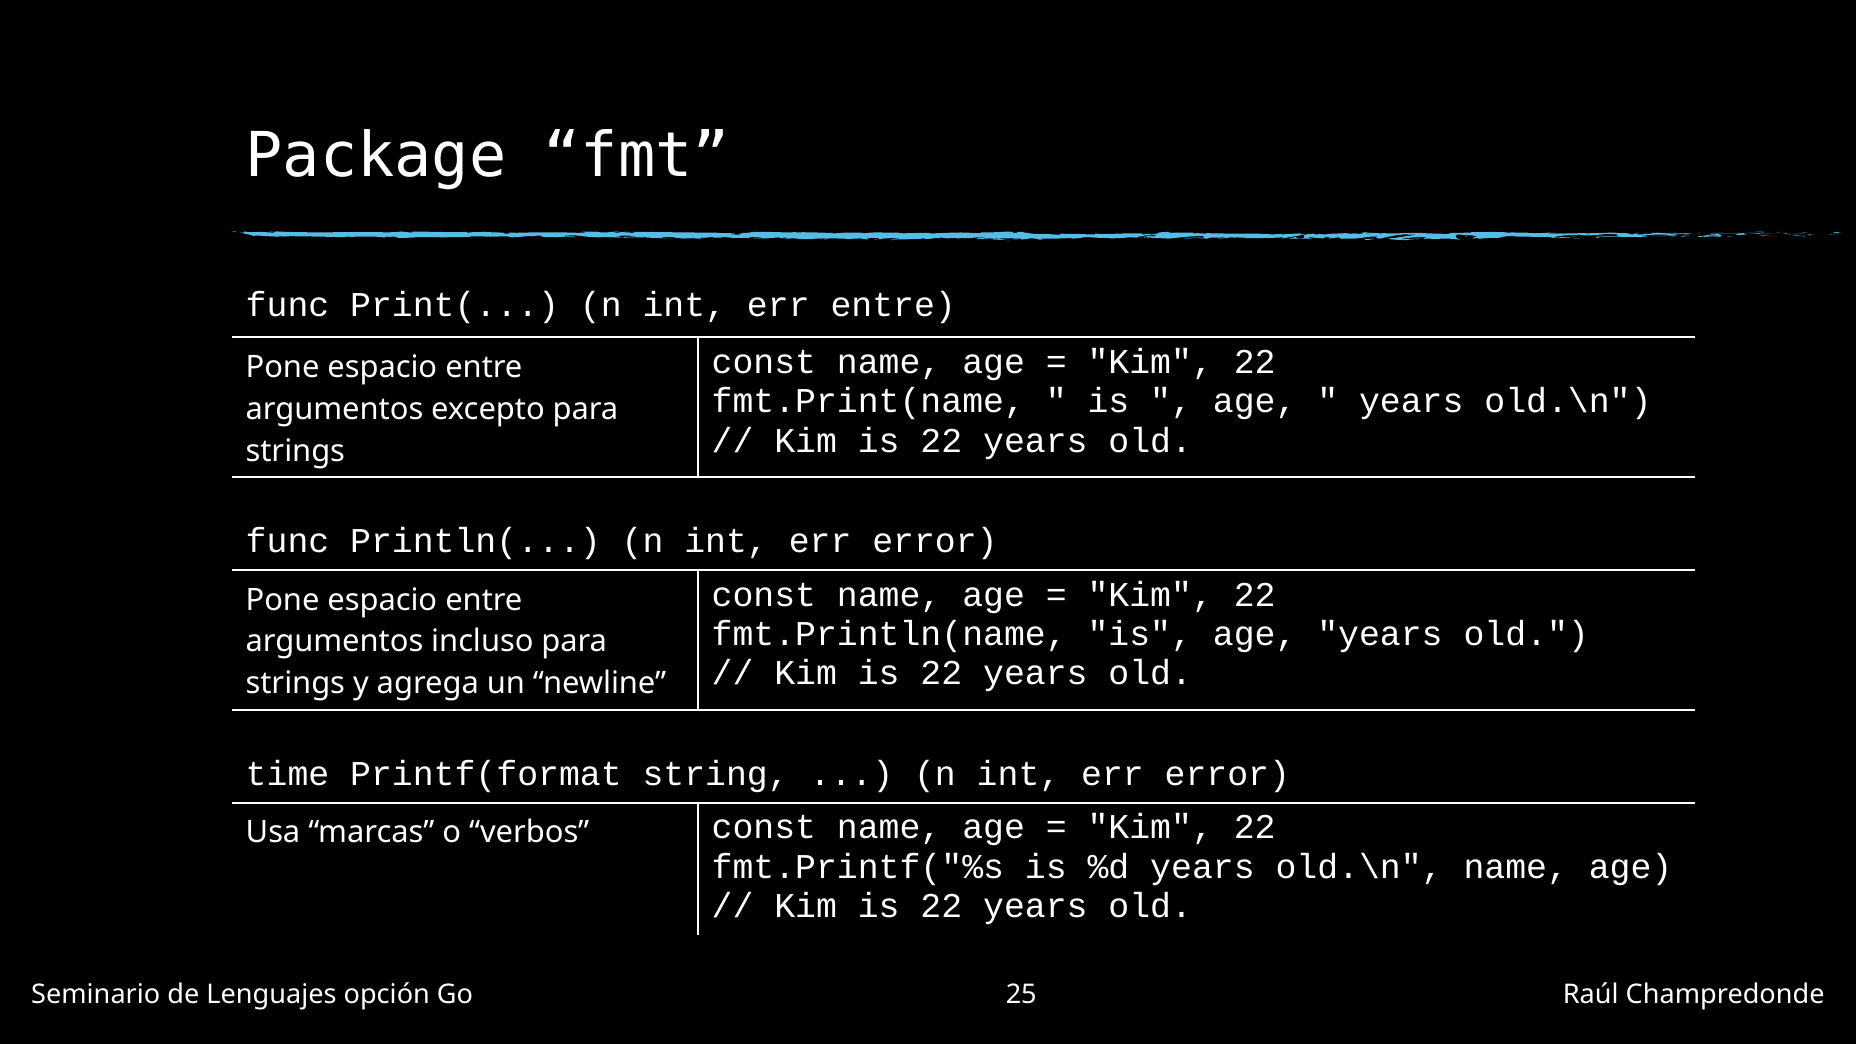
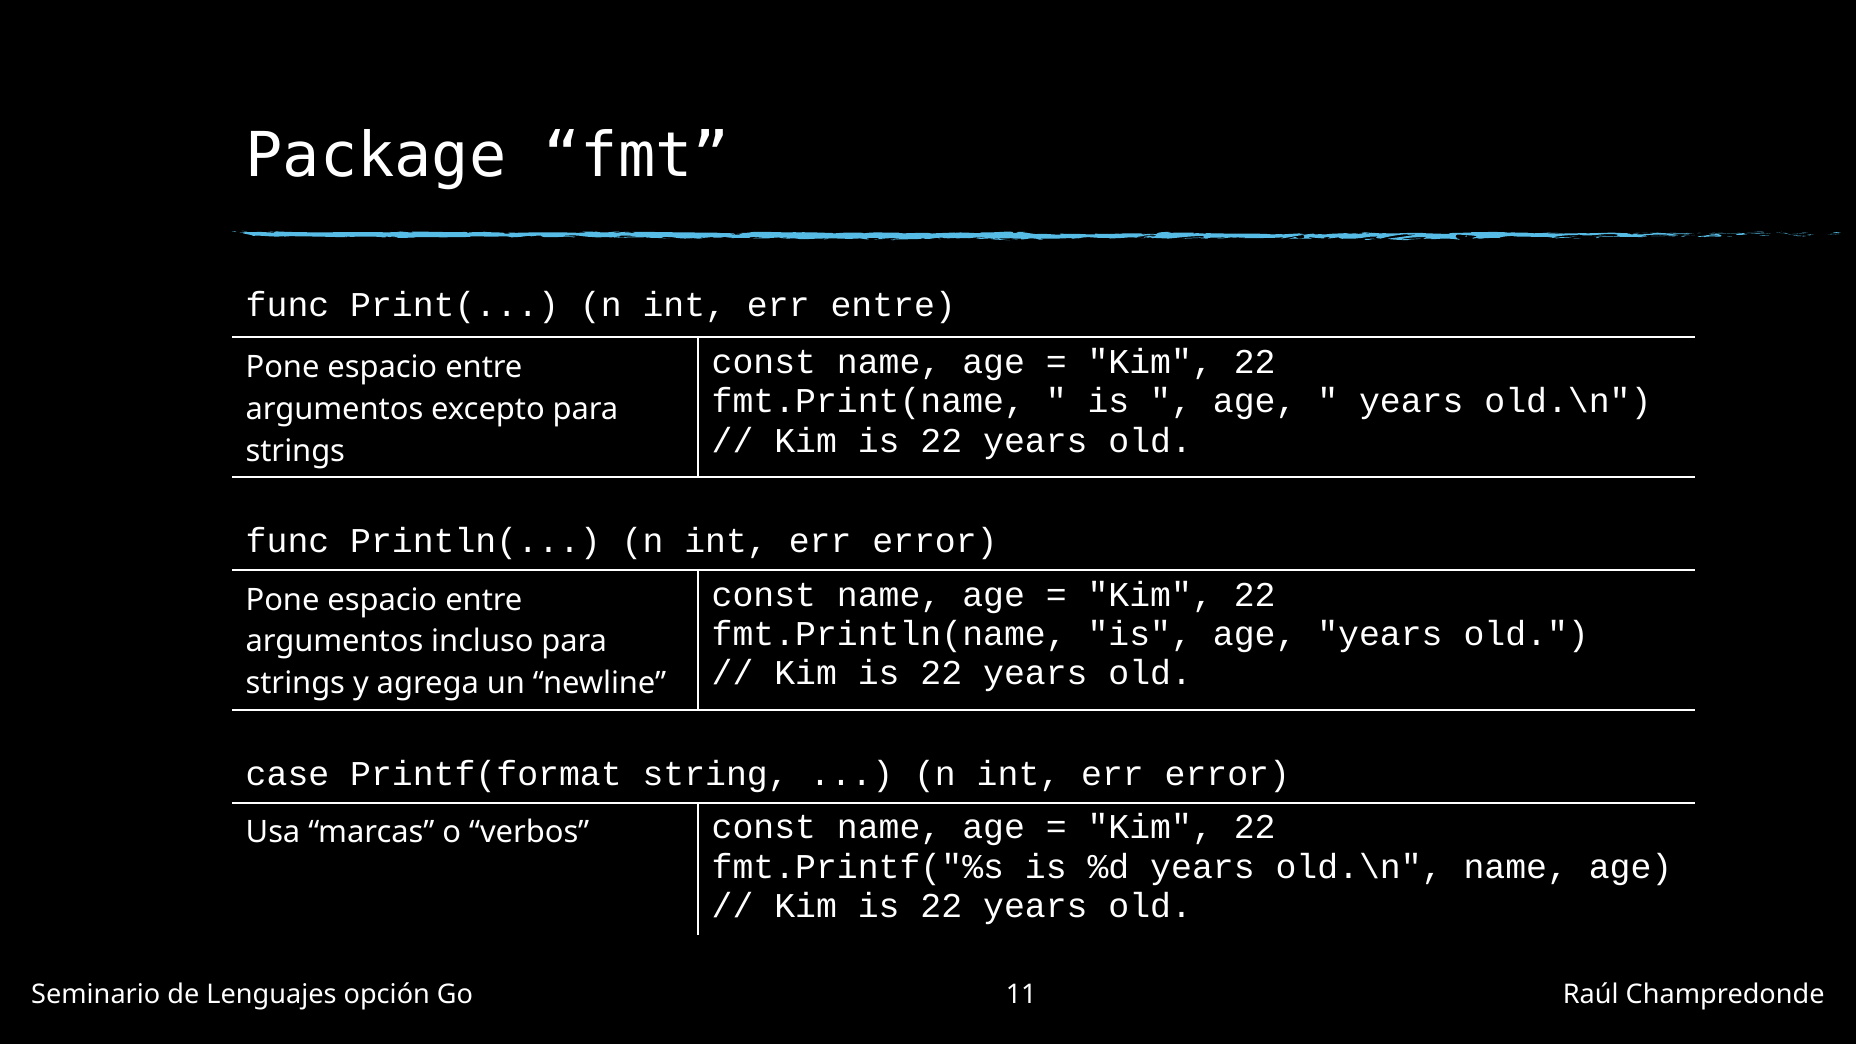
time: time -> case (288, 774)
25: 25 -> 11 (1021, 995)
